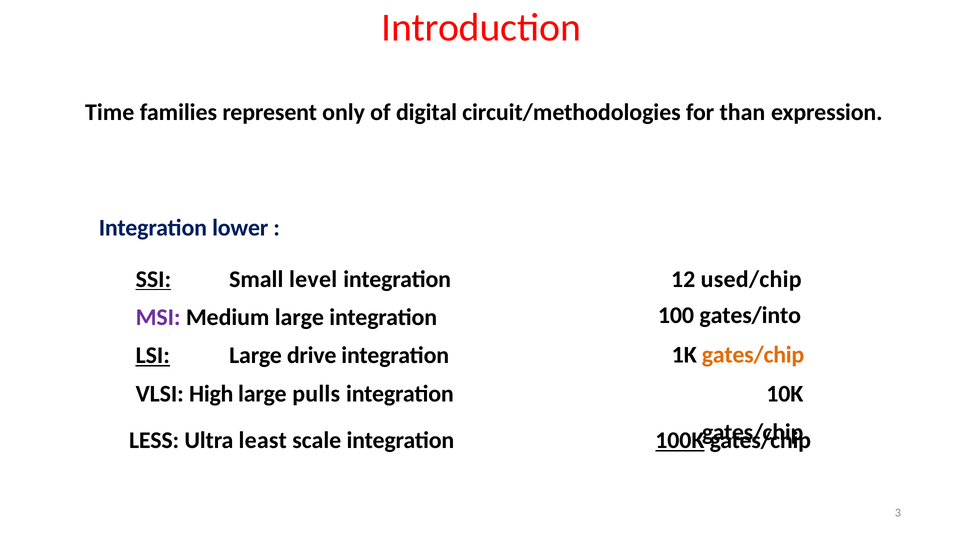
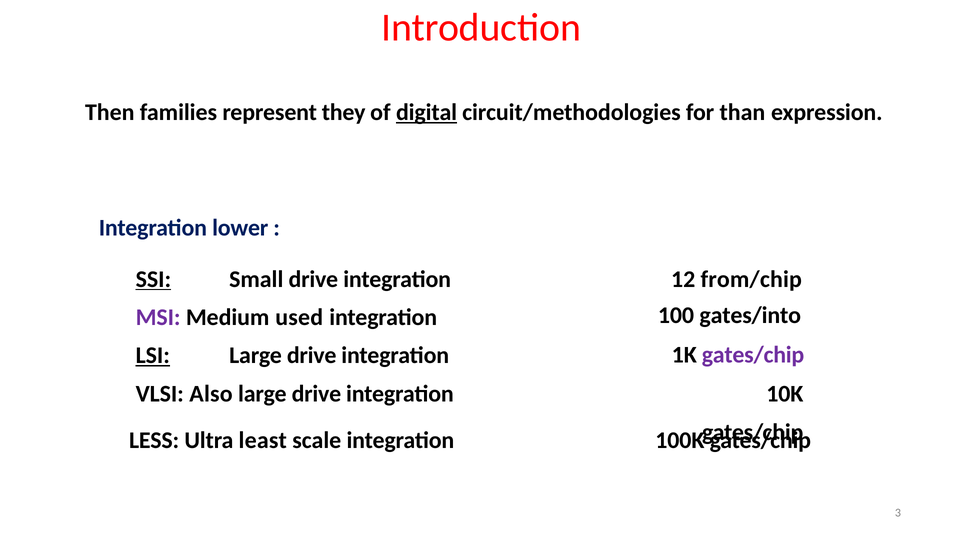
Time: Time -> Then (110, 112)
only: only -> they (344, 112)
digital underline: none -> present (427, 112)
Small level: level -> drive (313, 279)
used/chip: used/chip -> from/chip (751, 279)
Medium large: large -> used (299, 317)
gates/chip colour: orange -> purple (753, 355)
High: High -> Also (211, 394)
pulls: pulls -> drive (316, 394)
100K underline: present -> none (680, 440)
